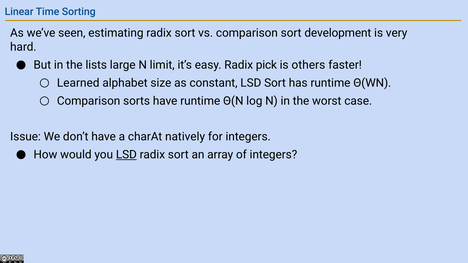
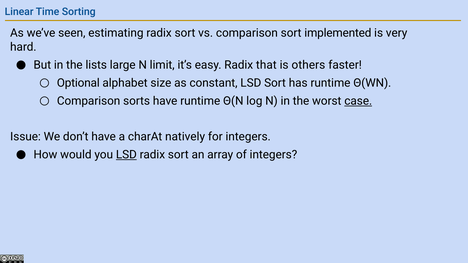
development: development -> implemented (338, 33)
pick: pick -> that (266, 65)
Learned: Learned -> Optional (78, 83)
case underline: none -> present (358, 101)
